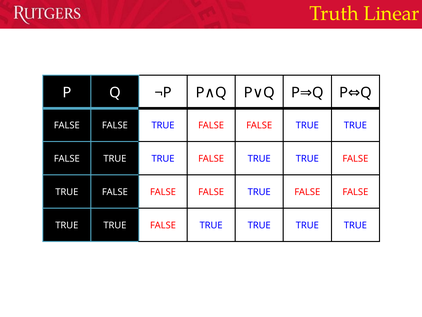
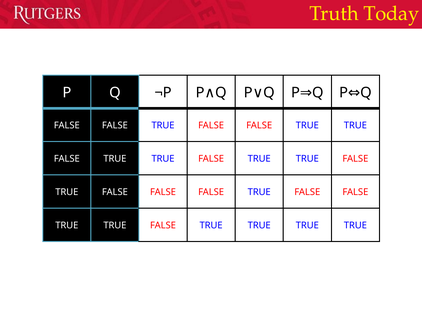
Linear: Linear -> Today (391, 14)
